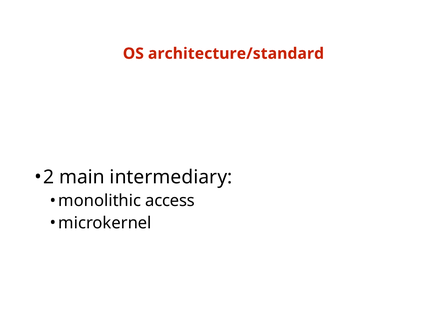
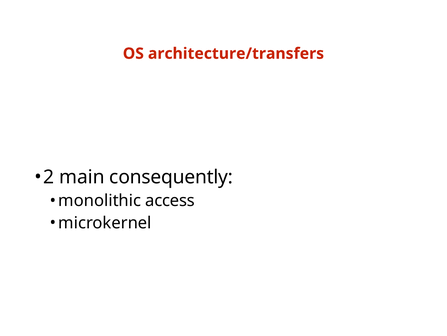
architecture/standard: architecture/standard -> architecture/transfers (236, 53)
intermediary: intermediary -> consequently (171, 177)
